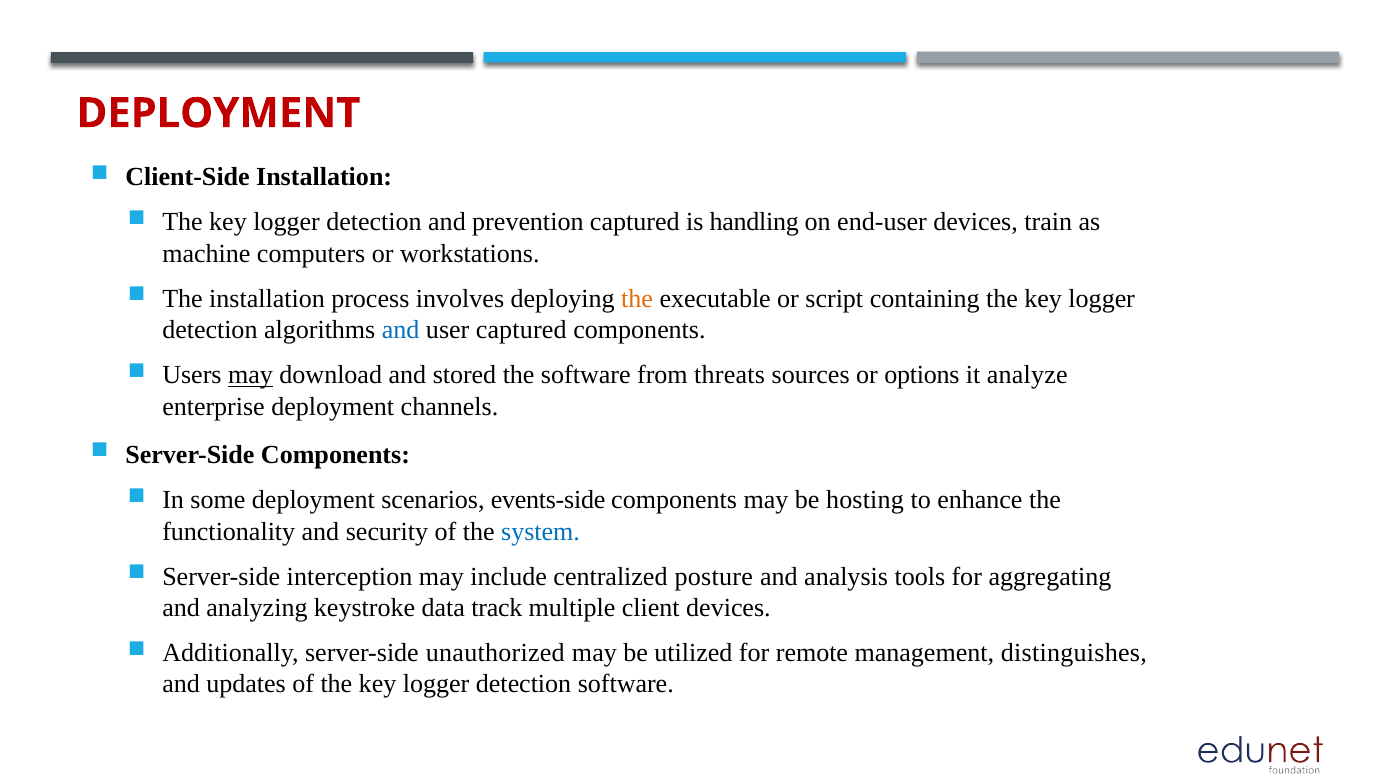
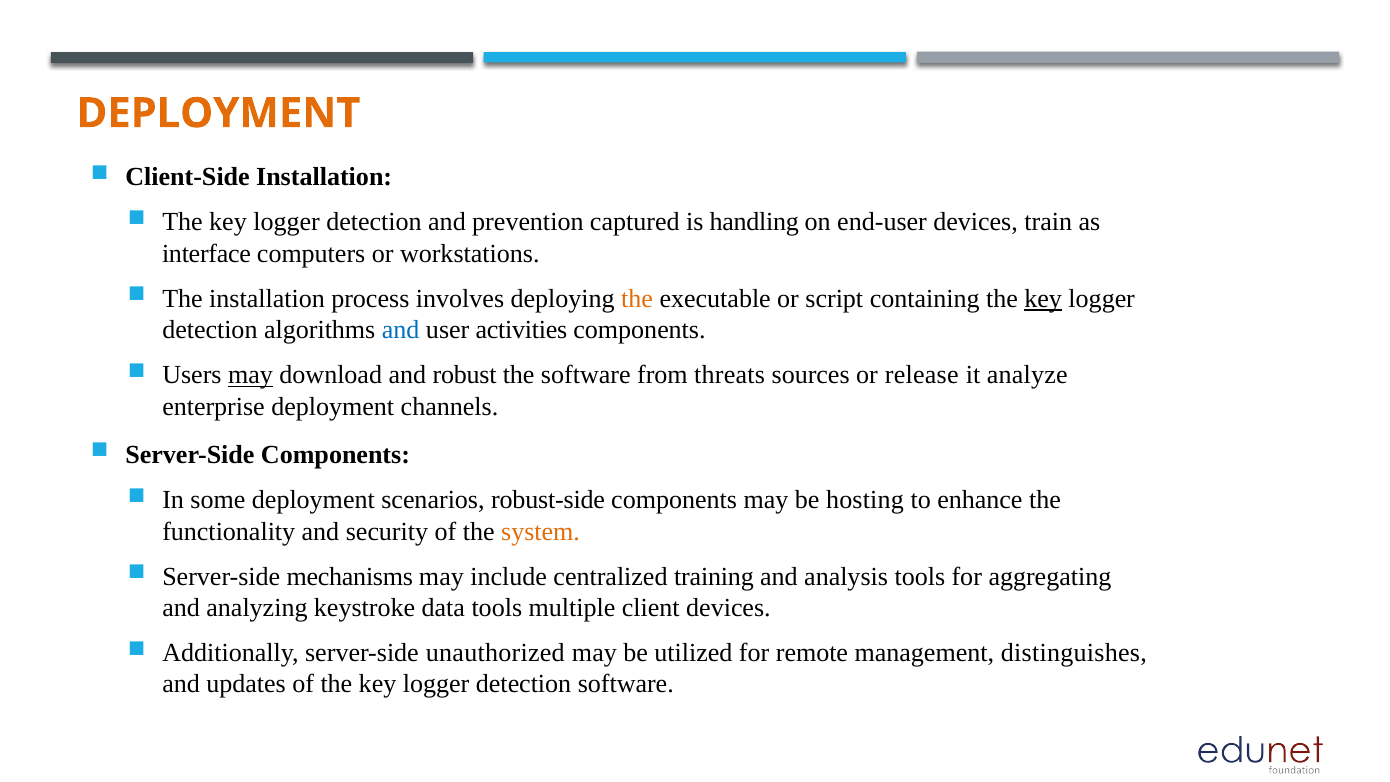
DEPLOYMENT colour: red -> orange (219, 113)
machine: machine -> interface (206, 254)
key underline: none -> present (1043, 299)
user captured: captured -> activities (521, 330)
stored: stored -> robust (465, 375)
options: options -> release (922, 375)
events-side: events-side -> robust-side (548, 500)
system colour: blue -> orange (541, 531)
interception: interception -> mechanisms (350, 577)
posture: posture -> training (714, 577)
data track: track -> tools (497, 608)
